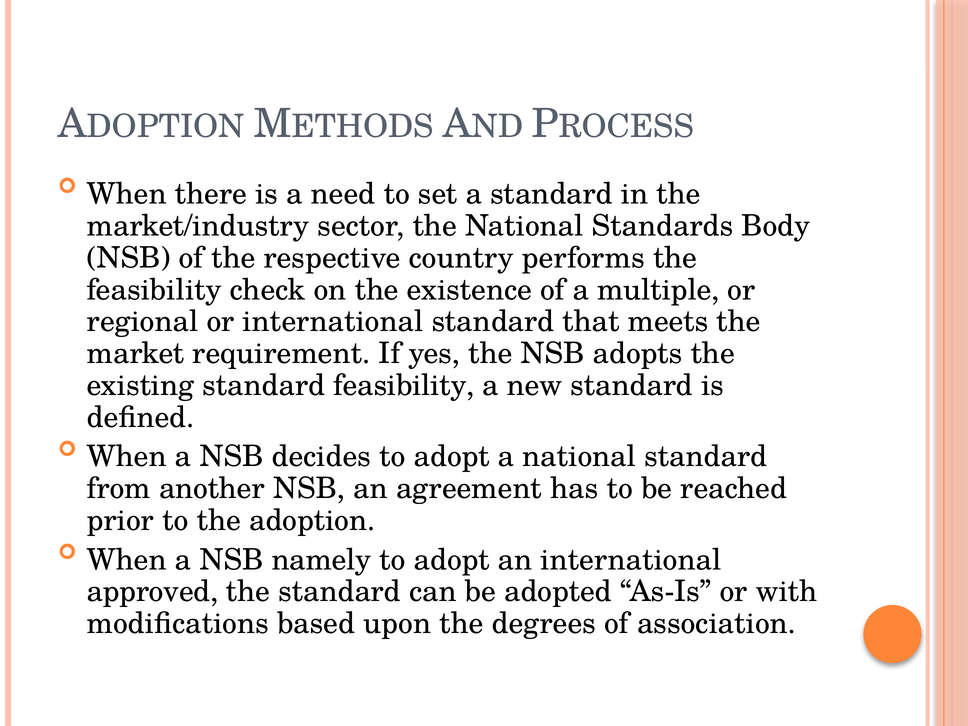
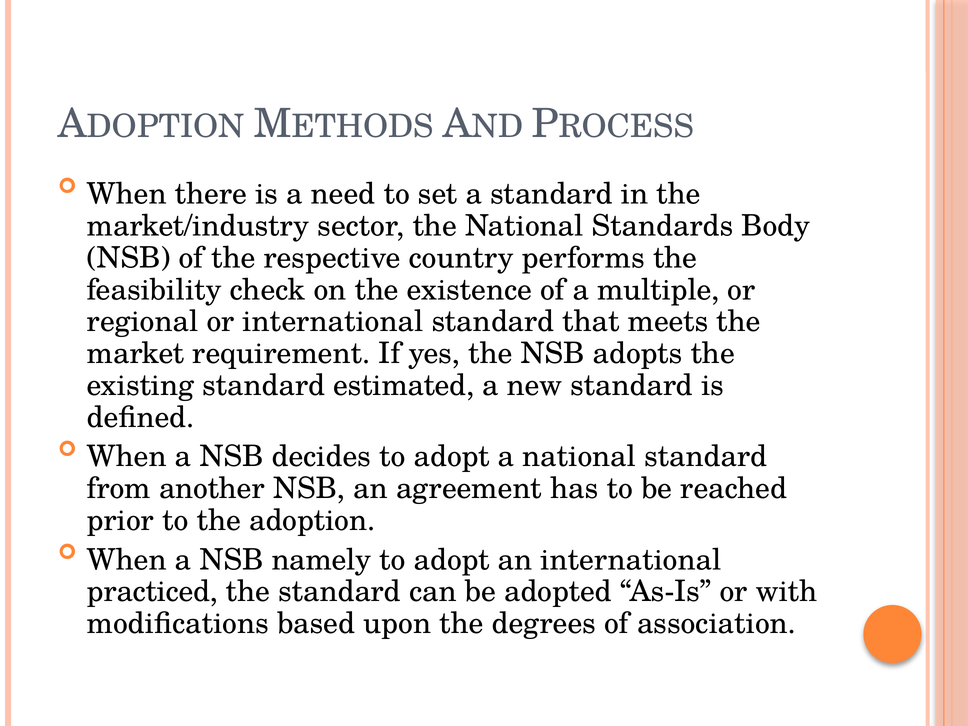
standard feasibility: feasibility -> estimated (404, 386)
approved: approved -> practiced (152, 592)
